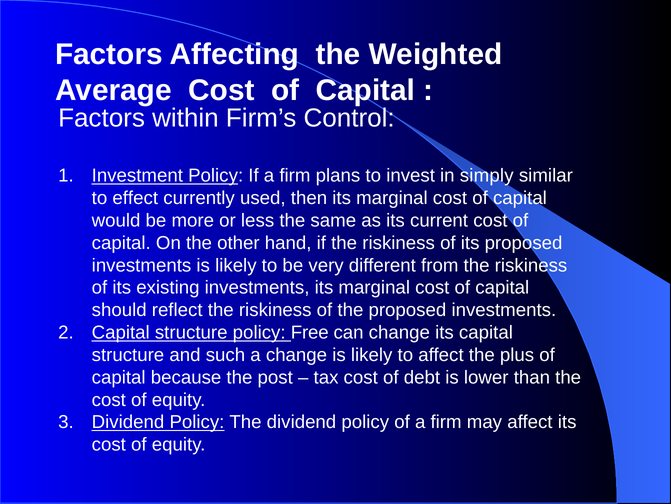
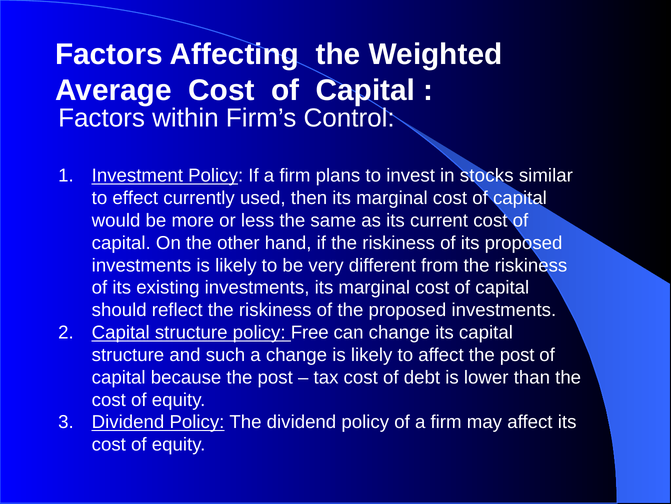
simply: simply -> stocks (487, 175)
affect the plus: plus -> post (517, 354)
